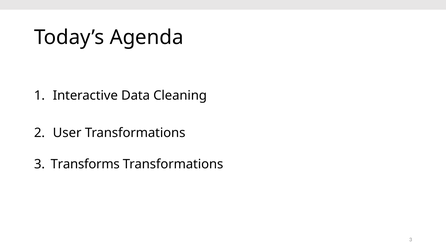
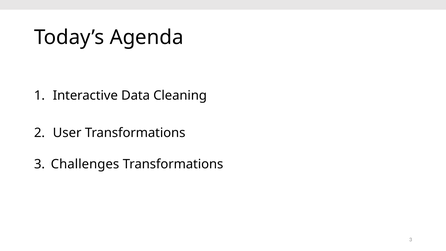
Transforms: Transforms -> Challenges (85, 164)
